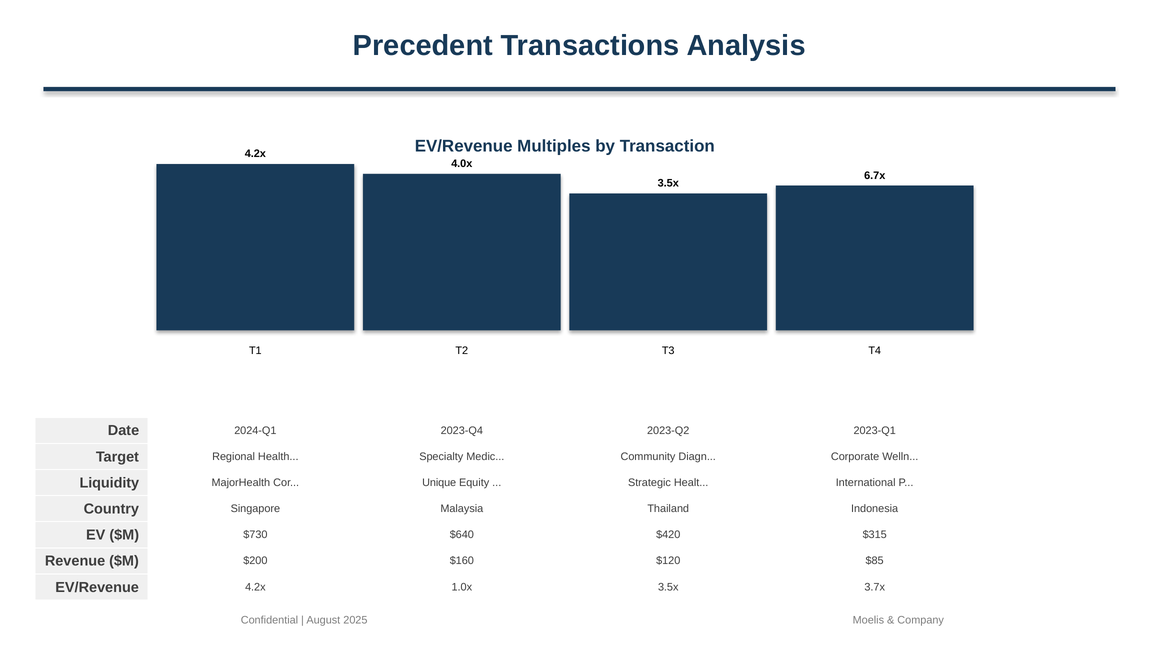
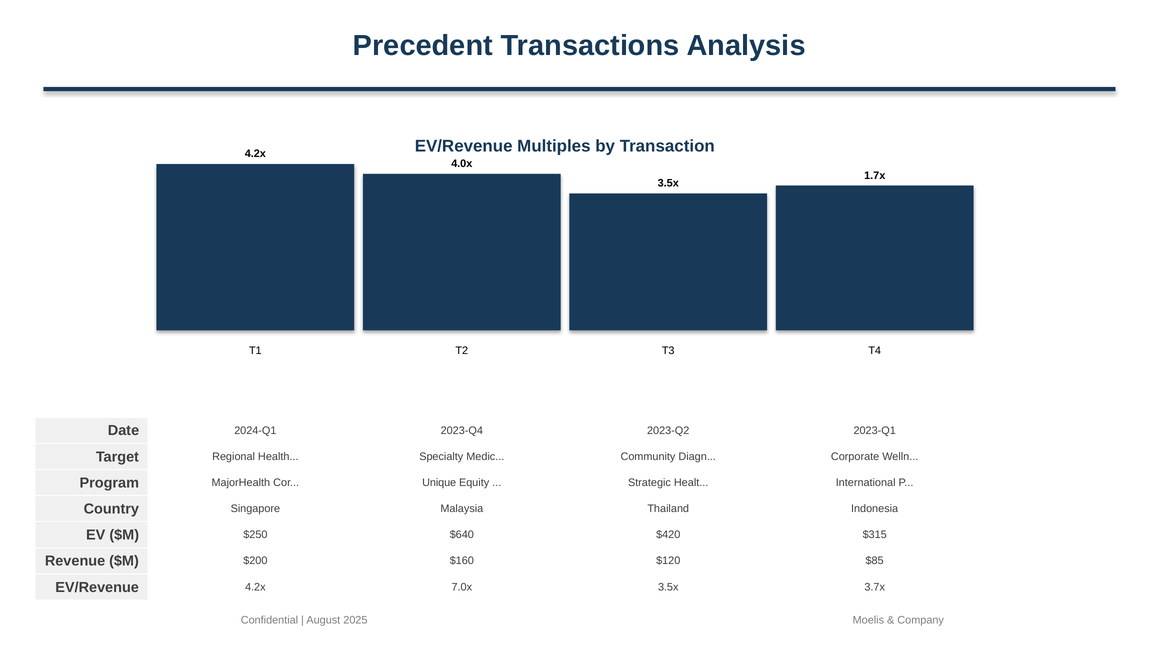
6.7x: 6.7x -> 1.7x (875, 175)
Liquidity: Liquidity -> Program (109, 483)
$730: $730 -> $250 (255, 535)
1.0x: 1.0x -> 7.0x (462, 587)
